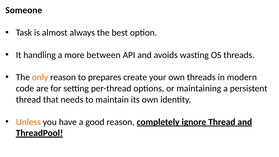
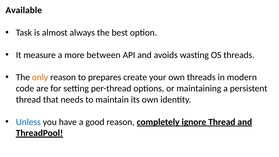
Someone: Someone -> Available (24, 10)
handling: handling -> measure (40, 55)
Unless colour: orange -> blue (28, 122)
